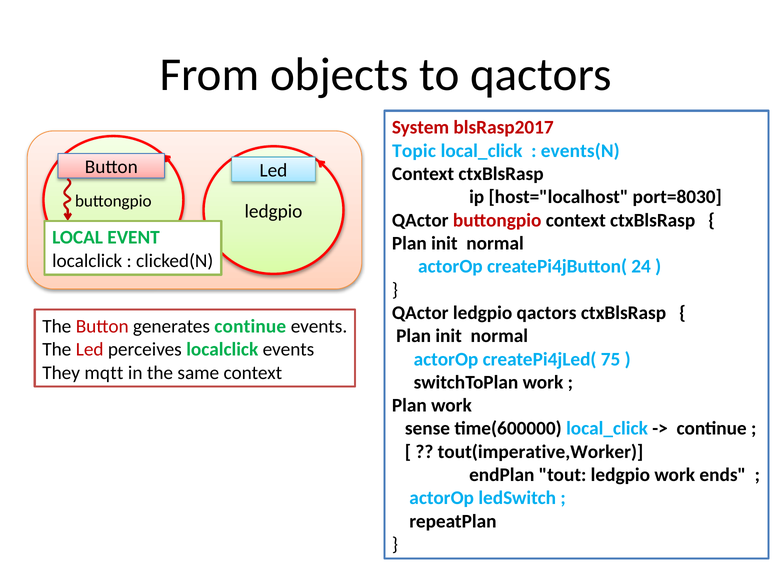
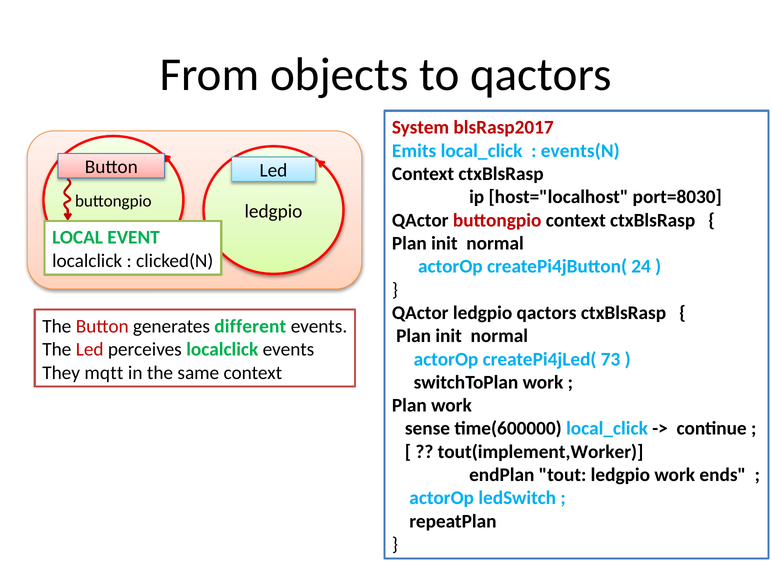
Topic: Topic -> Emits (414, 151)
generates continue: continue -> different (250, 326)
75: 75 -> 73 (611, 359)
tout(imperative,Worker: tout(imperative,Worker -> tout(implement,Worker (541, 452)
